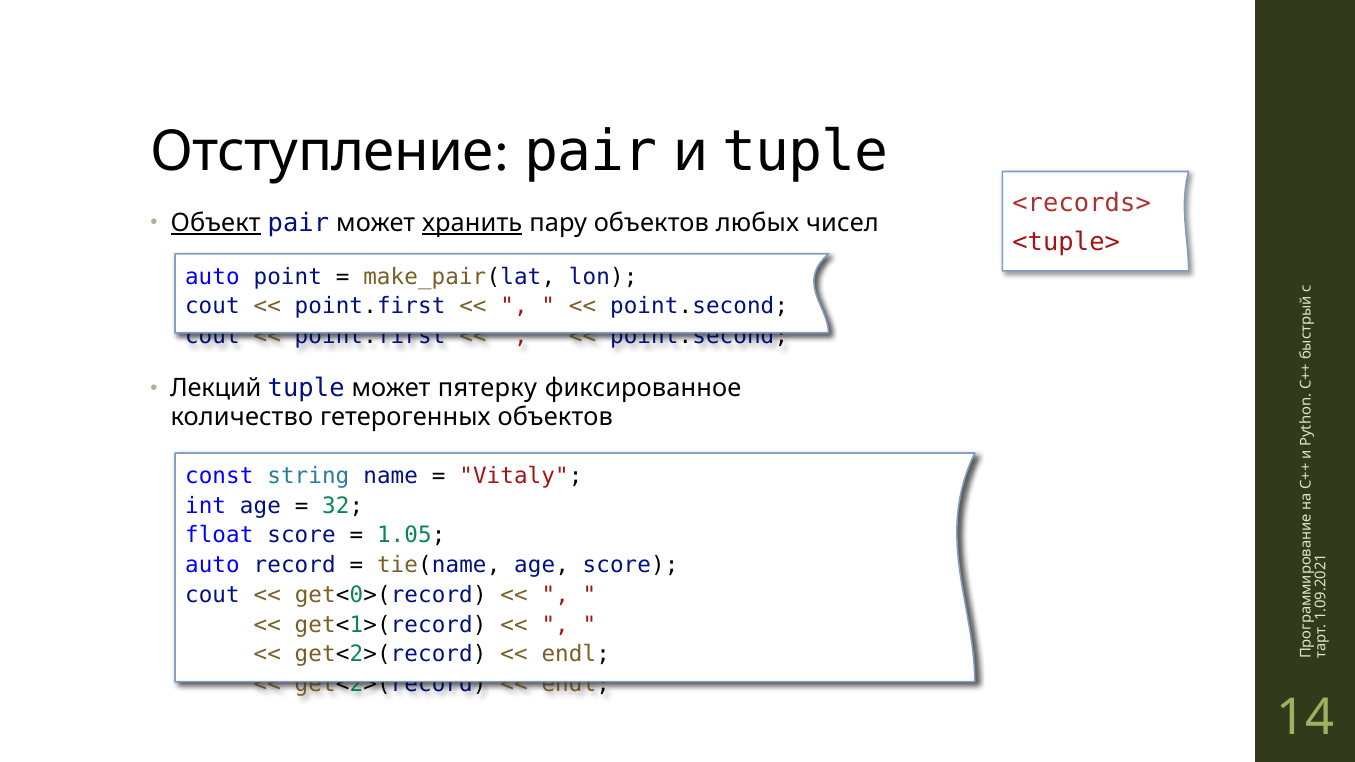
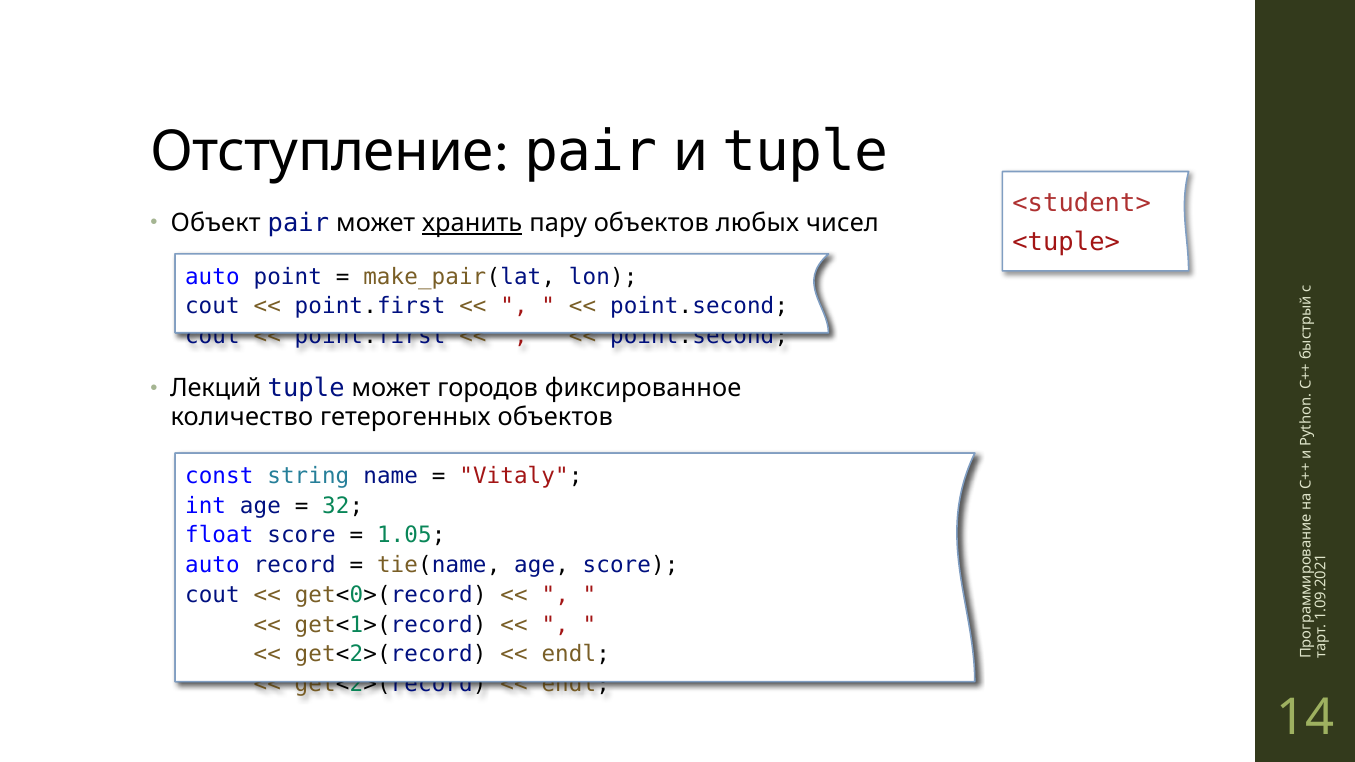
<records>: <records> -> <student> (1082, 203)
Объект underline: present -> none (216, 223)
пятерку: пятерку -> городов (488, 388)
